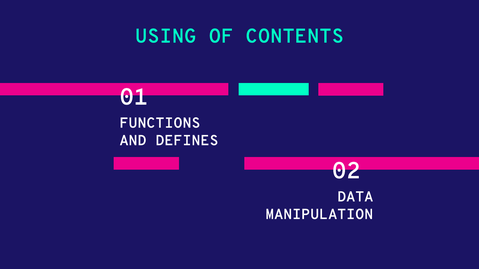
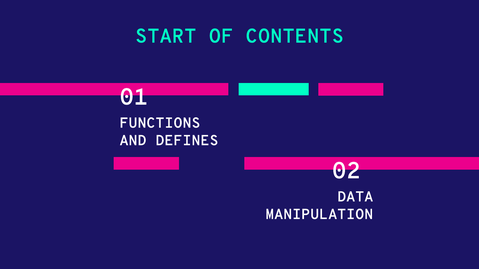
USING: USING -> START (166, 36)
